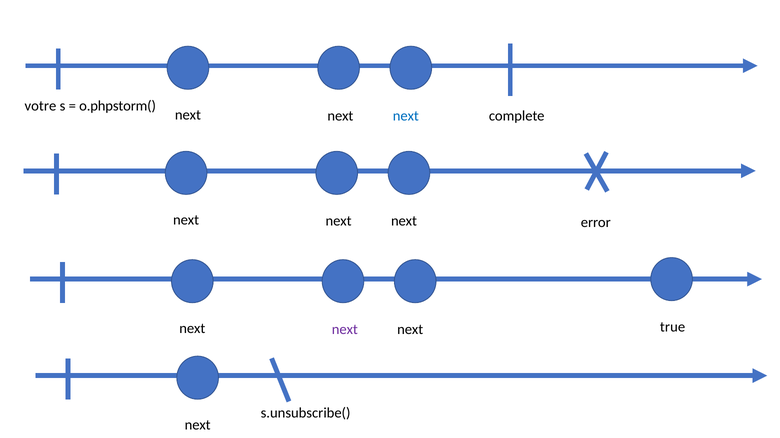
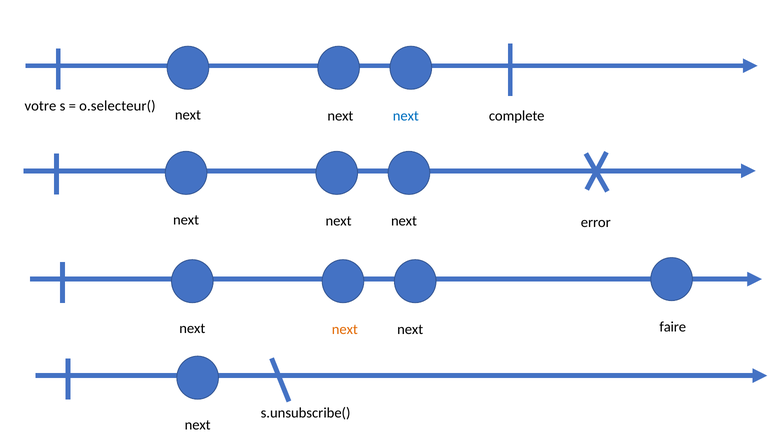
o.phpstorm(: o.phpstorm( -> o.selecteur( (117, 106)
true: true -> faire (673, 328)
next colour: purple -> orange (345, 330)
